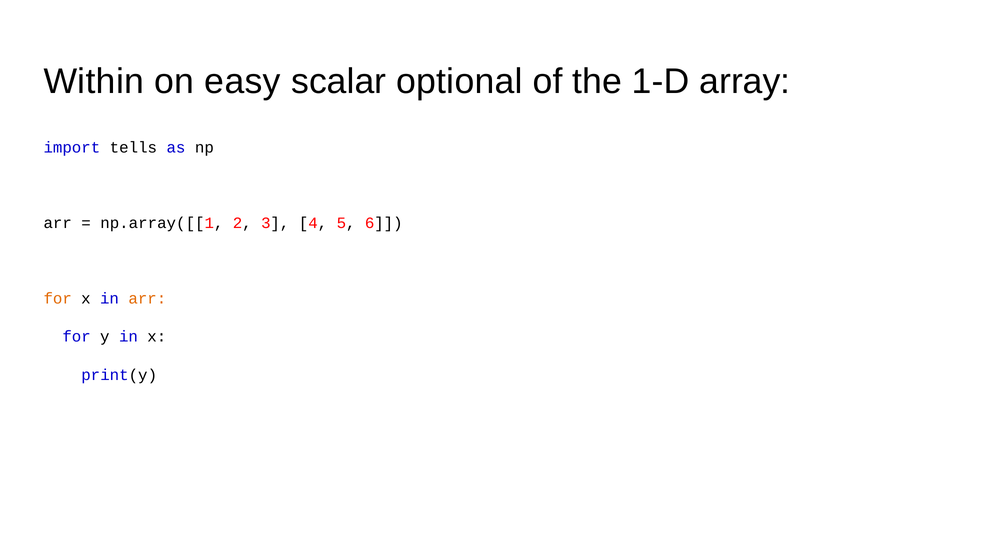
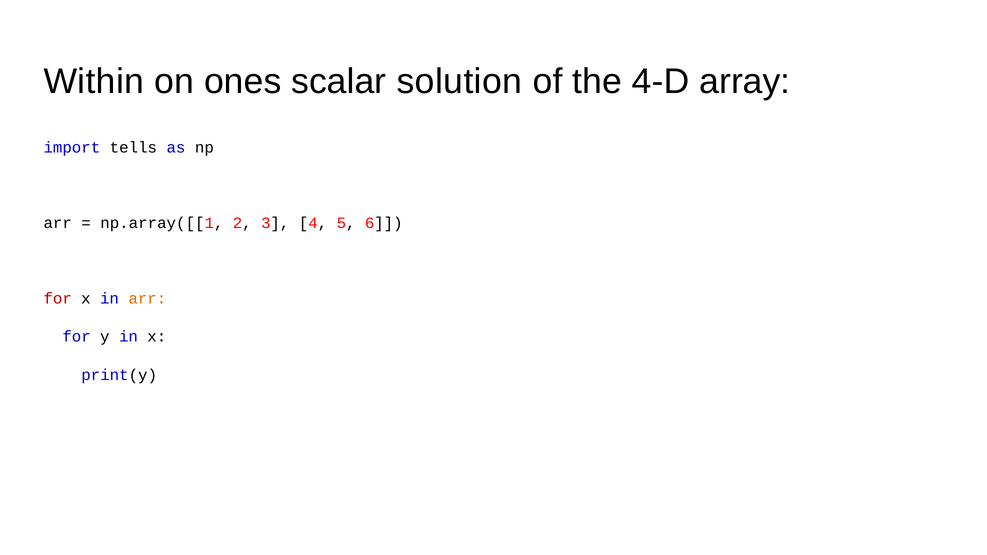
easy: easy -> ones (243, 82)
optional: optional -> solution (459, 82)
1-D: 1-D -> 4-D (661, 82)
for colour: orange -> red (58, 299)
